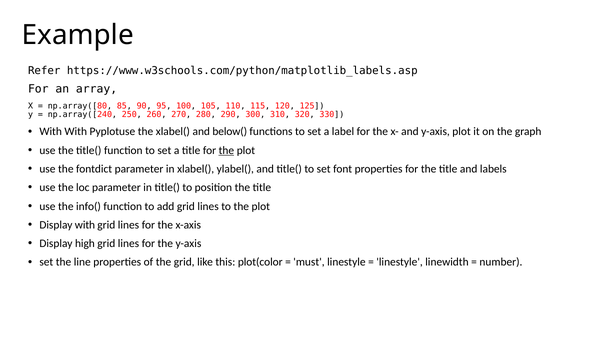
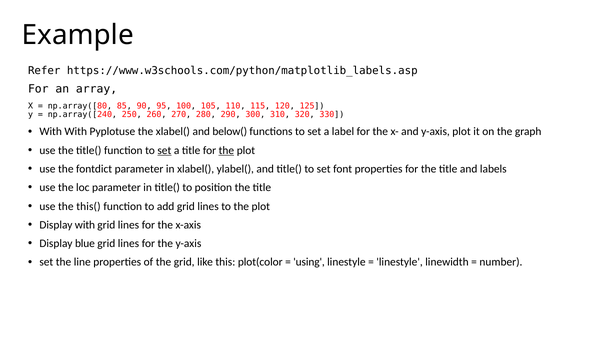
set underline: none -> present (164, 150)
info(: info( -> this( (88, 206)
high: high -> blue (85, 244)
must: must -> using (309, 262)
